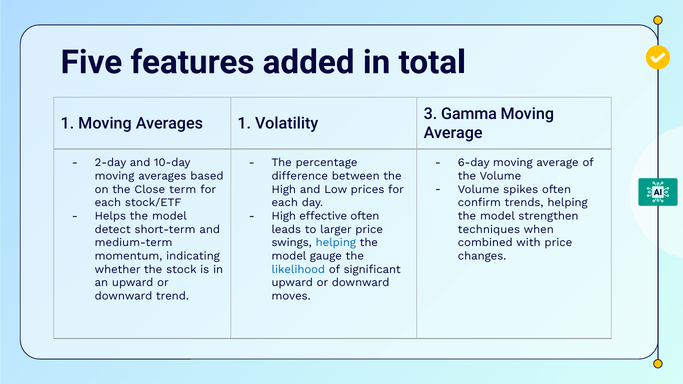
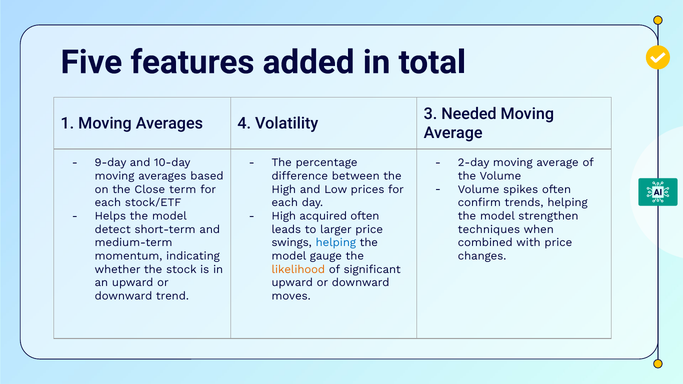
Gamma: Gamma -> Needed (469, 114)
Averages 1: 1 -> 4 (244, 123)
2-day: 2-day -> 9-day (111, 163)
6-day: 6-day -> 2-day (474, 163)
effective: effective -> acquired (323, 216)
likelihood colour: blue -> orange (298, 269)
